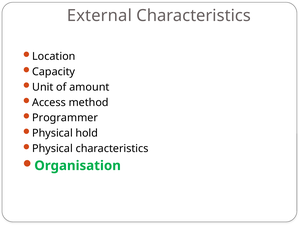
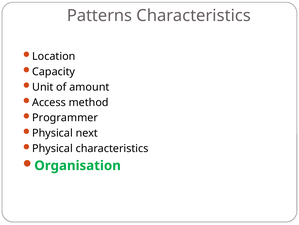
External: External -> Patterns (99, 16)
hold: hold -> next (87, 133)
